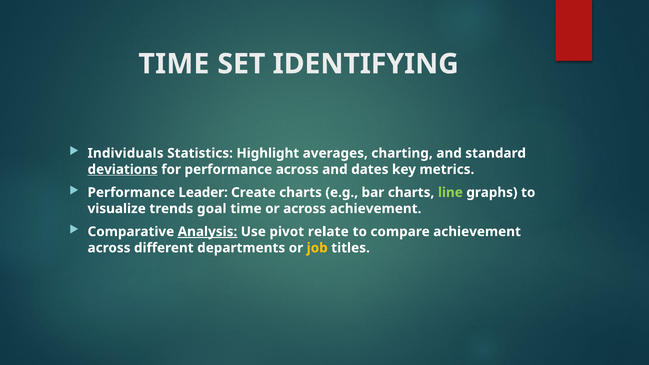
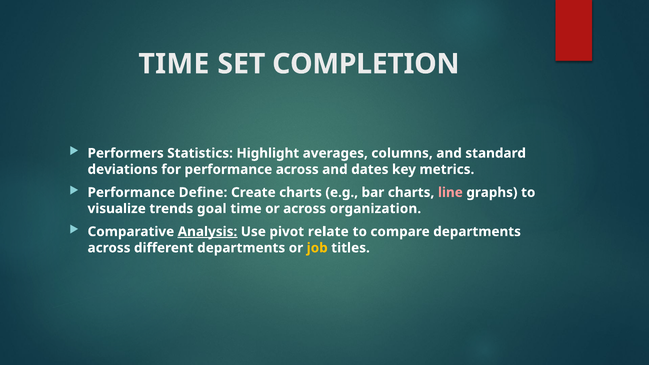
IDENTIFYING: IDENTIFYING -> COMPLETION (366, 64)
Individuals: Individuals -> Performers (126, 153)
charting: charting -> columns (402, 153)
deviations underline: present -> none (123, 169)
Leader: Leader -> Define (203, 192)
line colour: light green -> pink (450, 192)
across achievement: achievement -> organization (375, 209)
compare achievement: achievement -> departments (477, 232)
